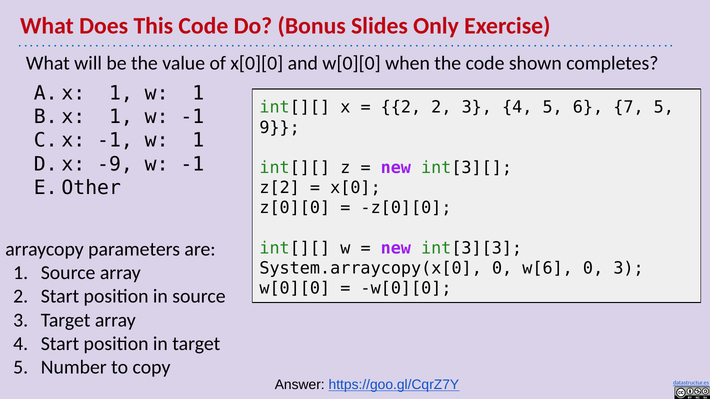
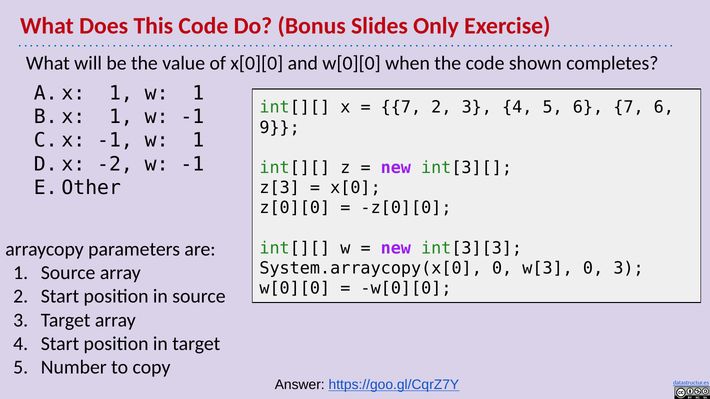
2: 2 -> 7 (401, 107)
7 5: 5 -> 6 (664, 107)
-9: -9 -> -2 (115, 164)
z[2: z[2 -> z[3 (280, 188)
w[6: w[6 -> w[3 (548, 268)
